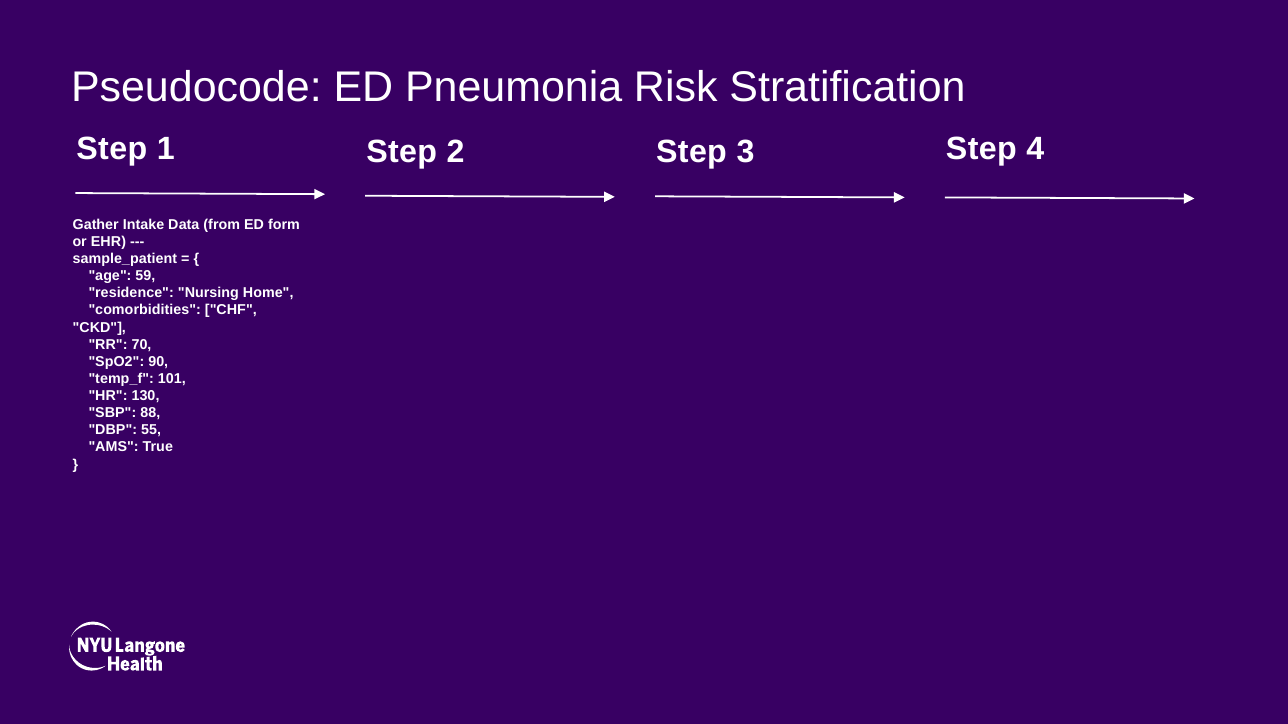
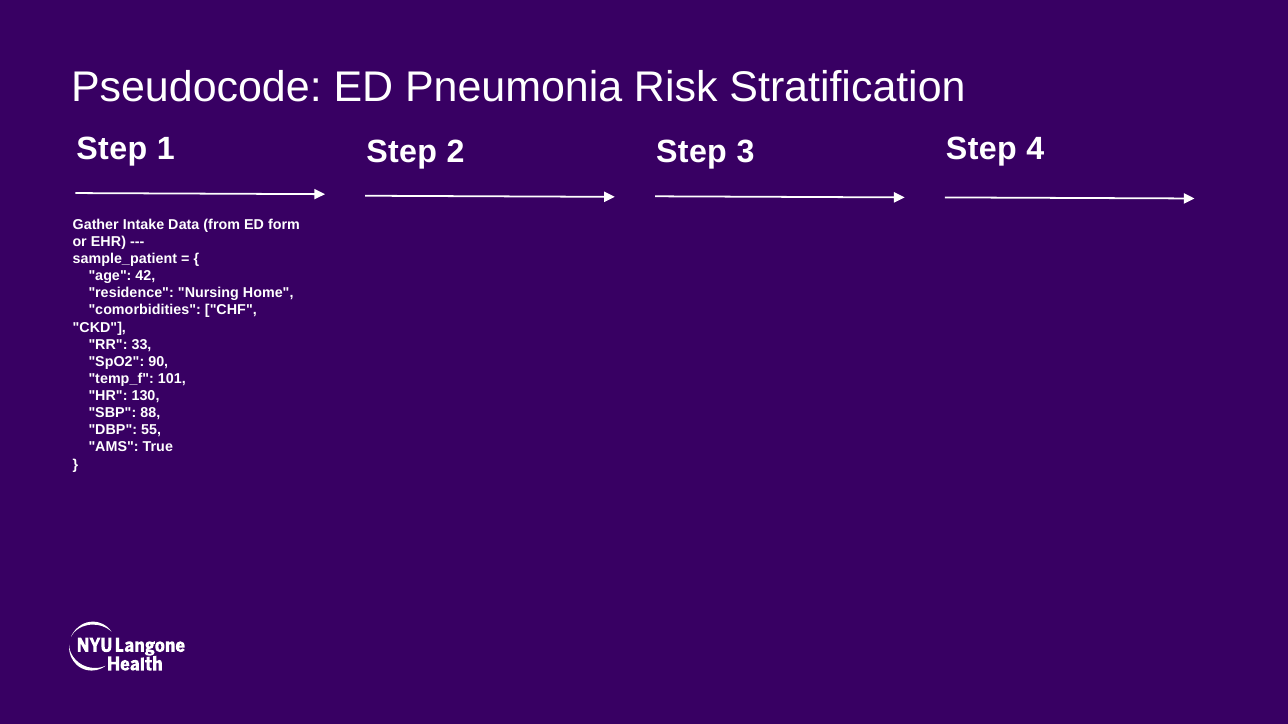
59: 59 -> 42 (145, 276)
70: 70 -> 33 (142, 345)
